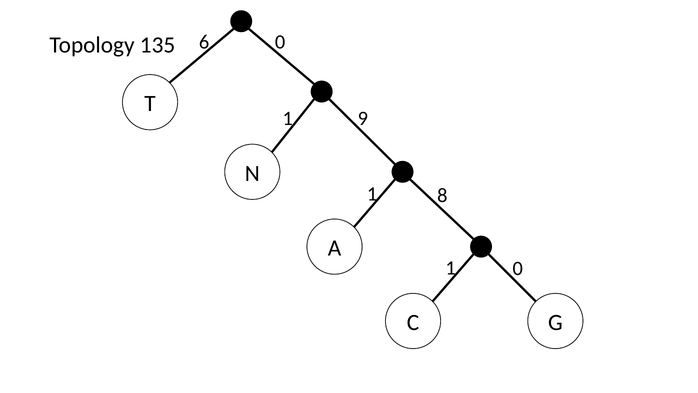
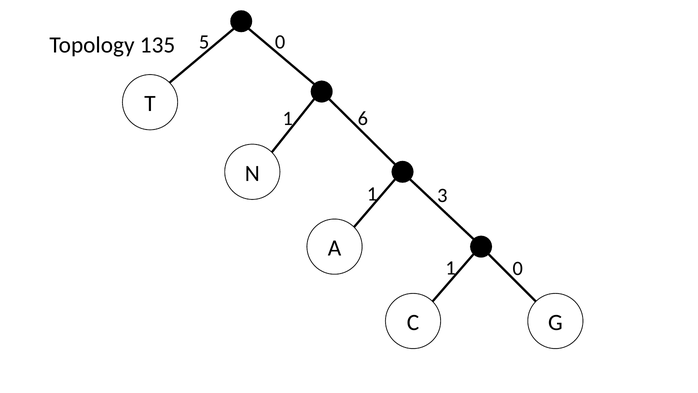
6: 6 -> 5 (204, 42)
9: 9 -> 6 (363, 118)
8: 8 -> 3 (442, 195)
